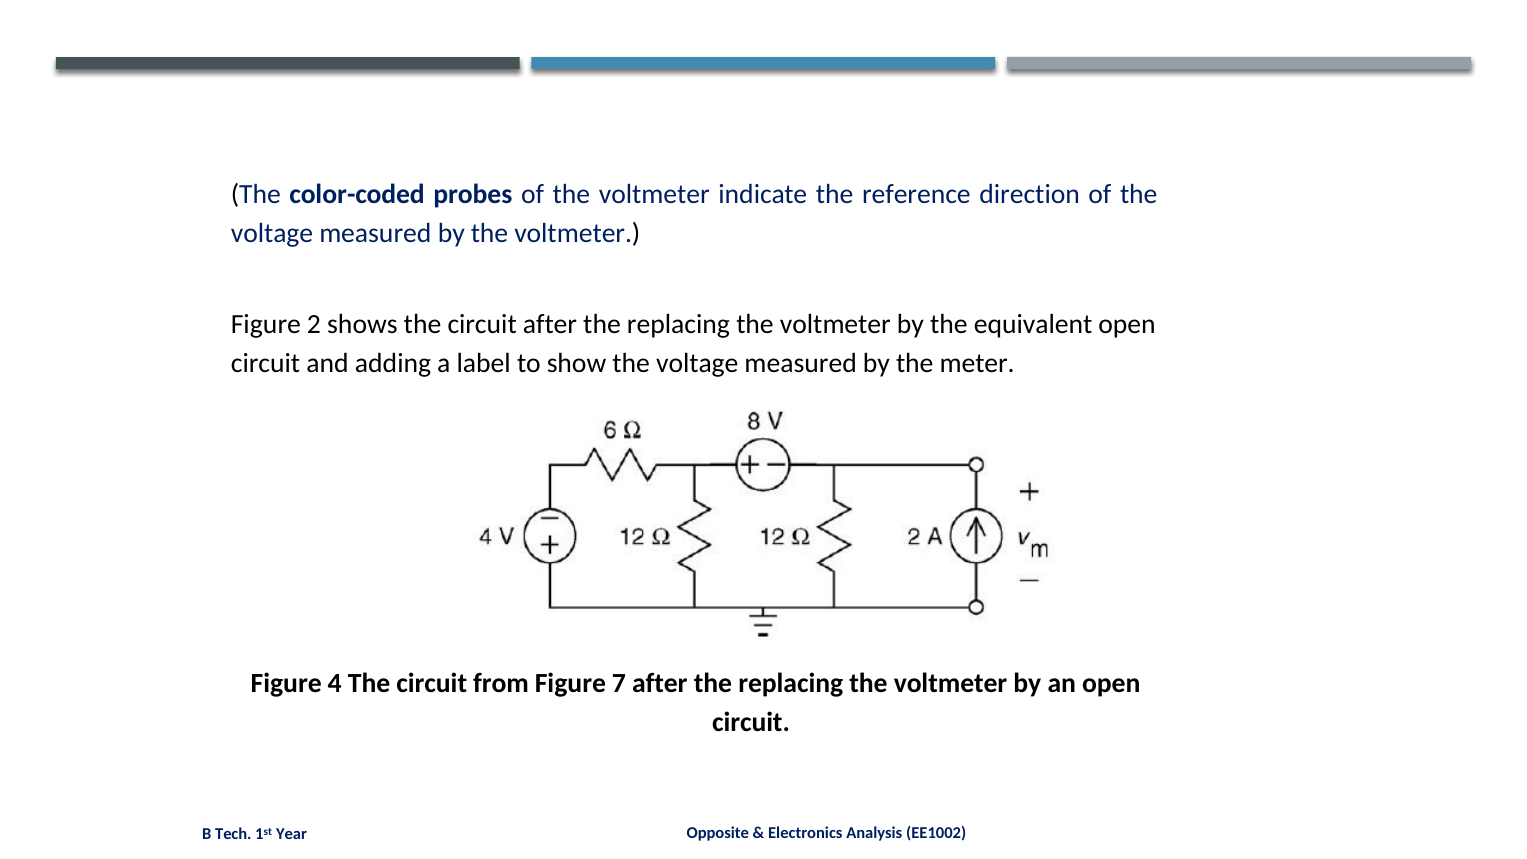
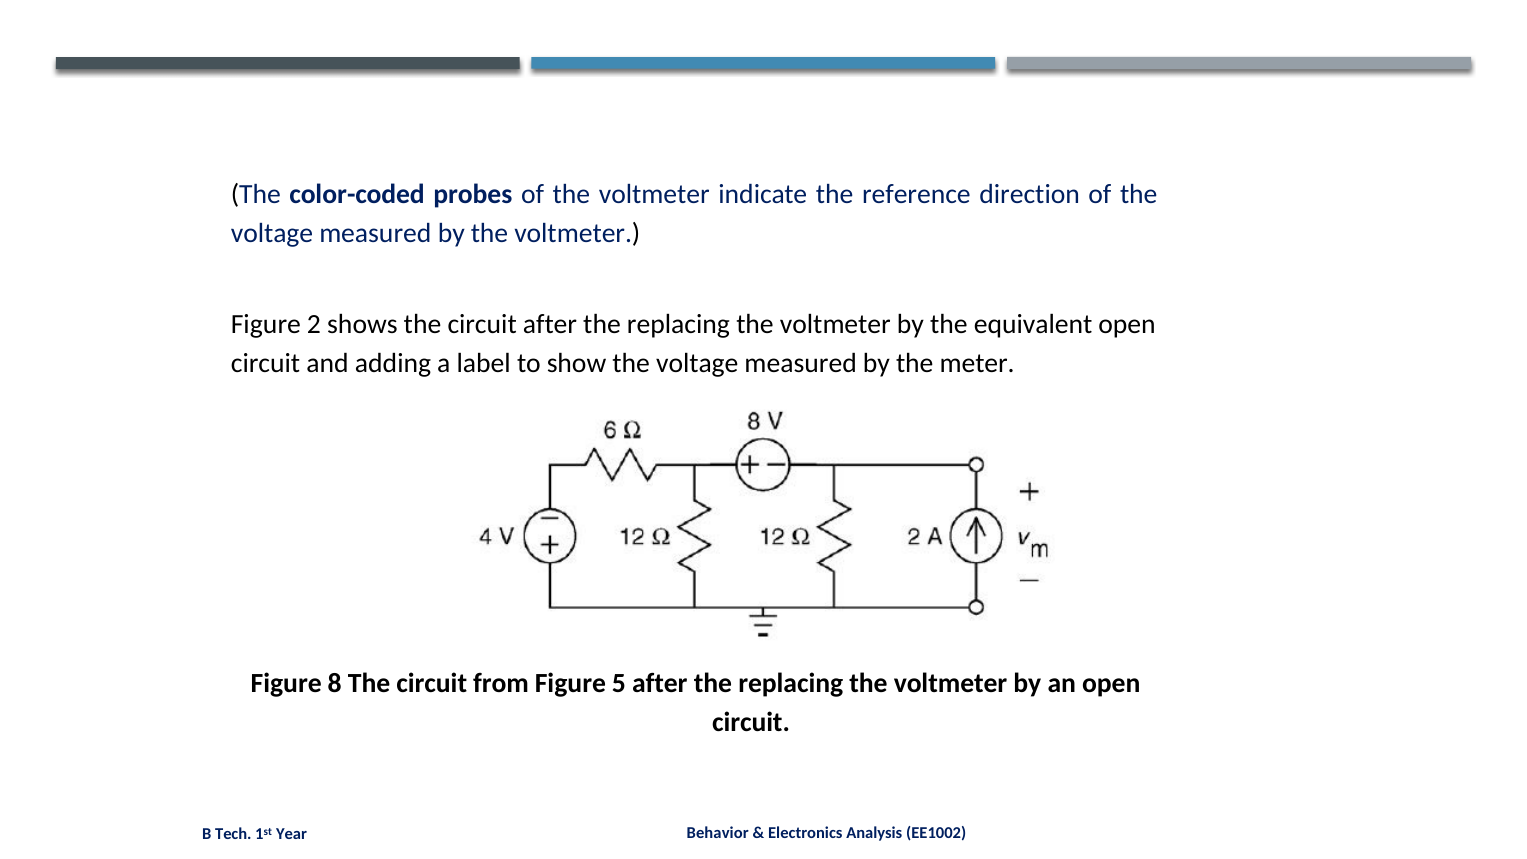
4: 4 -> 8 (335, 683)
7: 7 -> 5 (619, 683)
Opposite: Opposite -> Behavior (718, 833)
